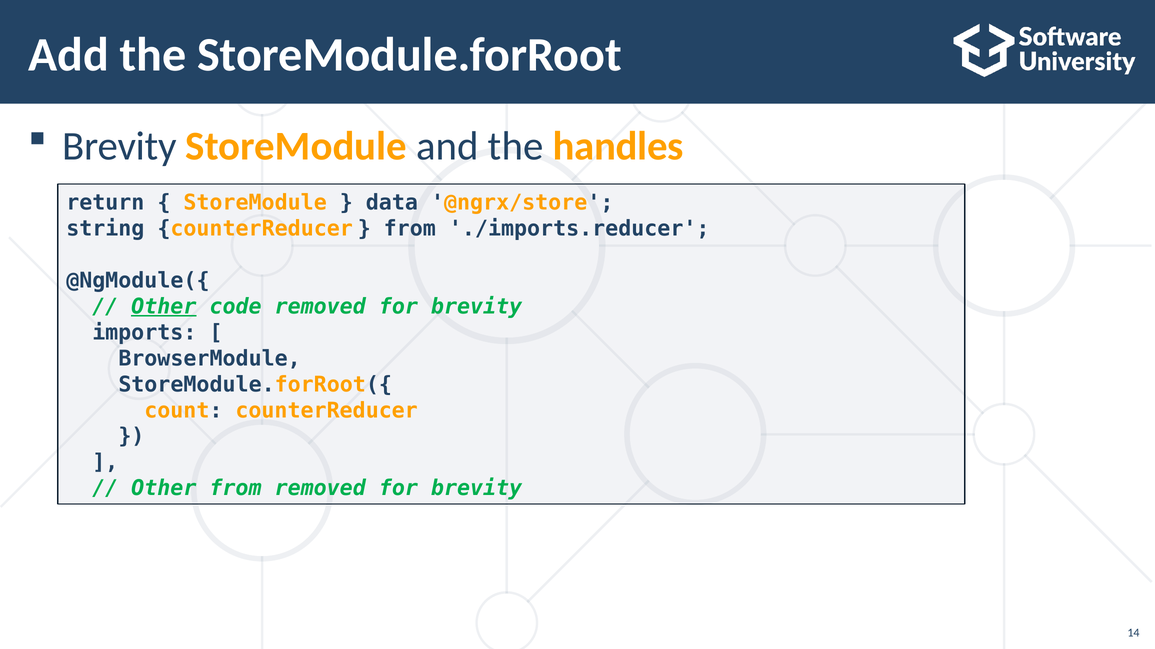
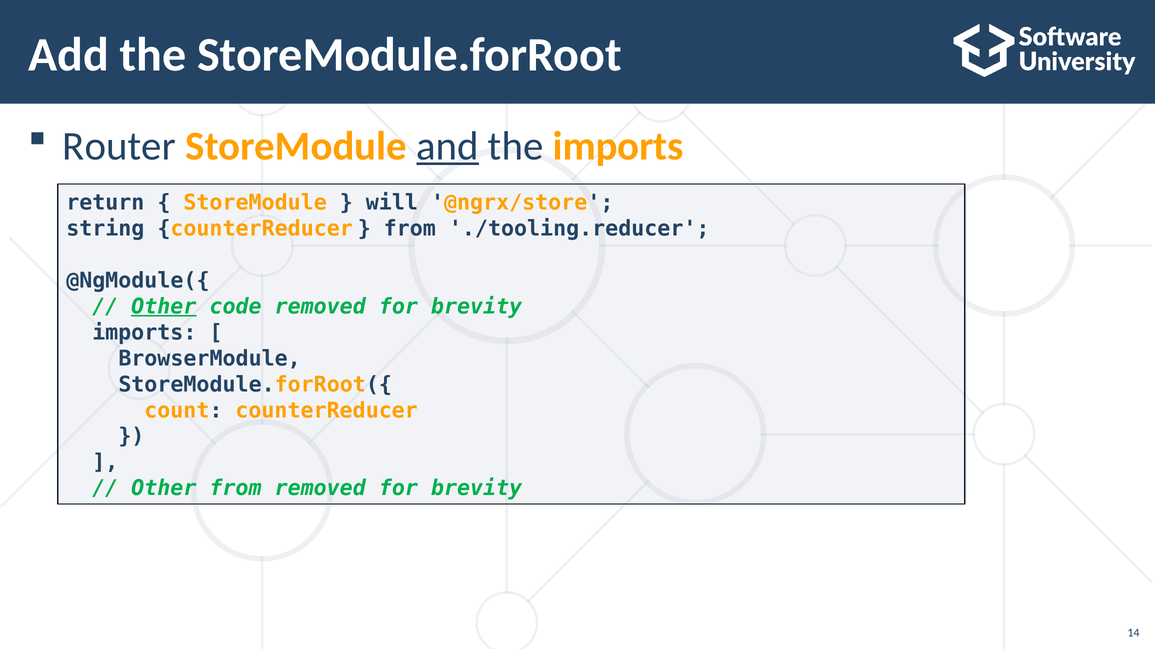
Brevity: Brevity -> Router (119, 147)
and underline: none -> present (448, 147)
the handles: handles -> imports (618, 147)
data: data -> will (392, 203)
./imports.reducer: ./imports.reducer -> ./tooling.reducer (579, 229)
